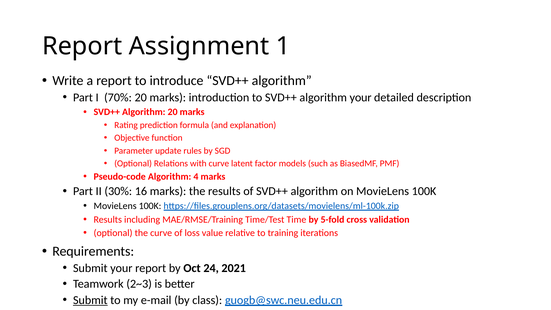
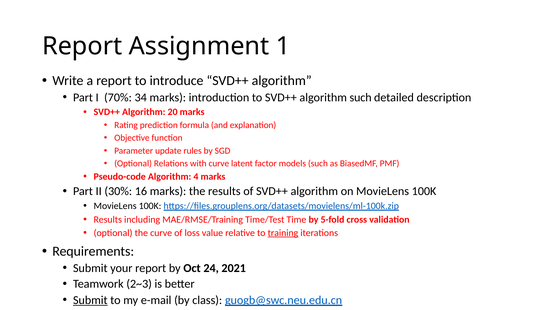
70% 20: 20 -> 34 (141, 97)
algorithm your: your -> such (361, 97)
training underline: none -> present (283, 233)
